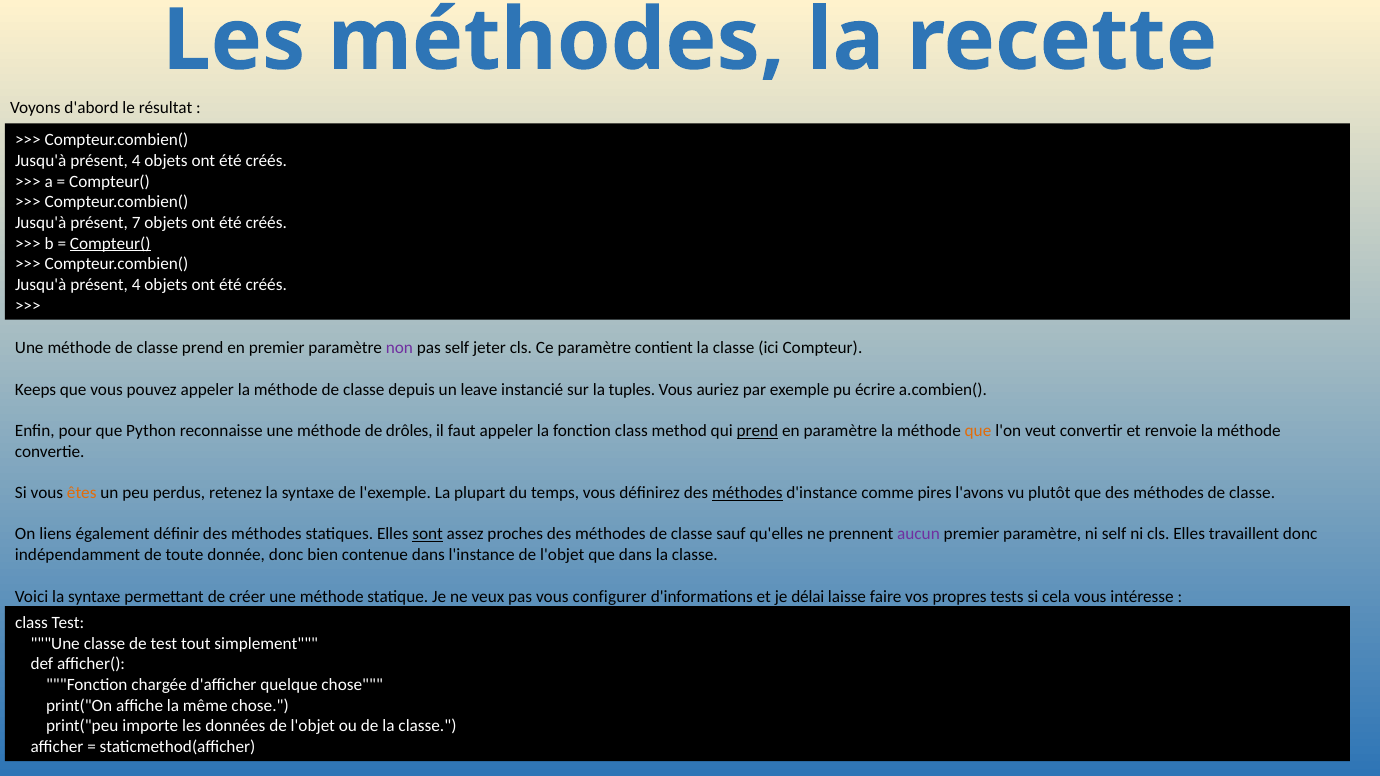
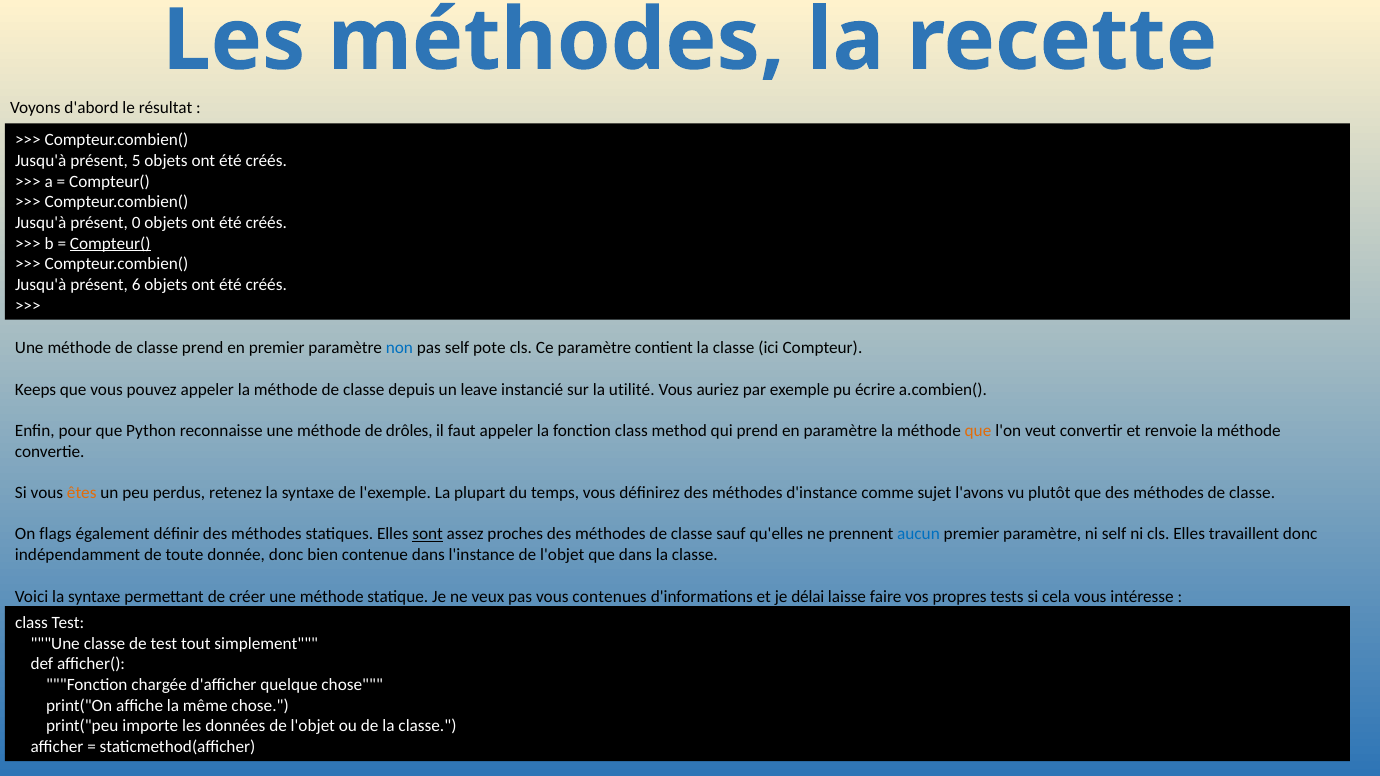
4: 4 -> 5 (136, 161)
7: 7 -> 0 (136, 223)
4: 4 -> 6 (136, 285)
non colour: purple -> blue (399, 348)
jeter: jeter -> pote (489, 348)
tuples: tuples -> utilité (632, 390)
prend underline: present -> none (757, 431)
méthodes underline: present -> none (747, 493)
pires: pires -> sujet (934, 493)
liens: liens -> flags (55, 534)
aucun colour: purple -> blue (918, 534)
configurer: configurer -> contenues (610, 597)
